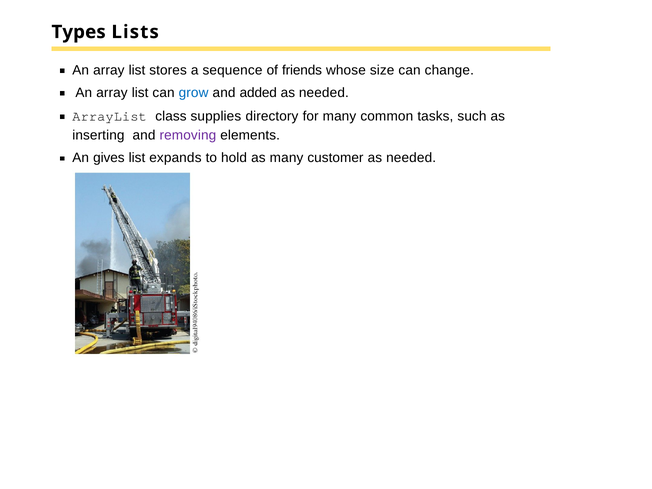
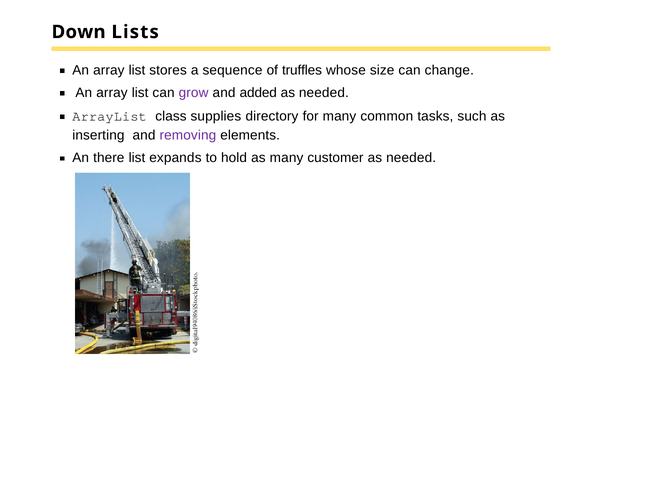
Types: Types -> Down (79, 32)
friends: friends -> truffles (302, 70)
grow colour: blue -> purple (194, 93)
gives: gives -> there (109, 158)
